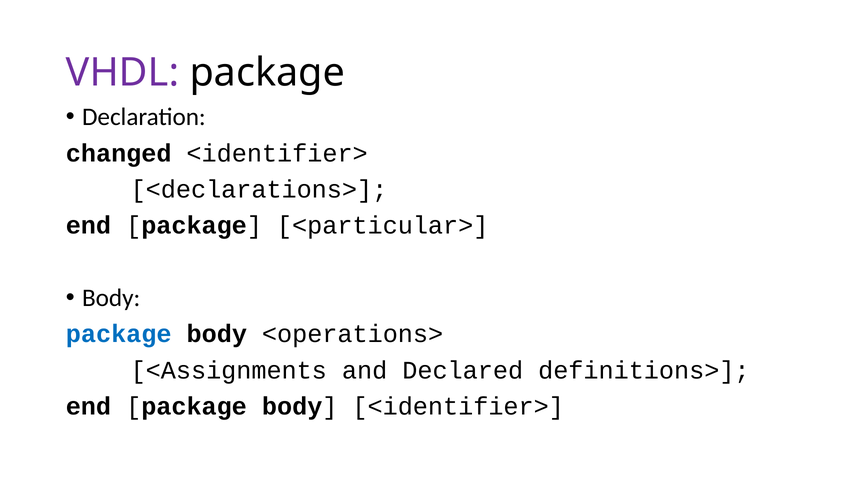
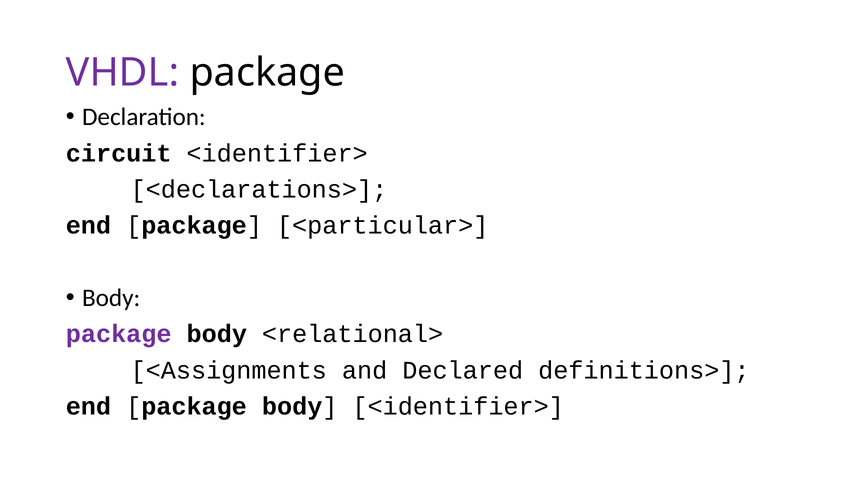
changed: changed -> circuit (119, 153)
package colour: blue -> purple (119, 334)
<operations>: <operations> -> <relational> (353, 334)
